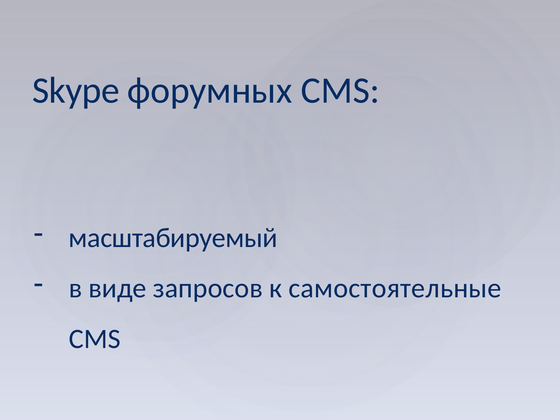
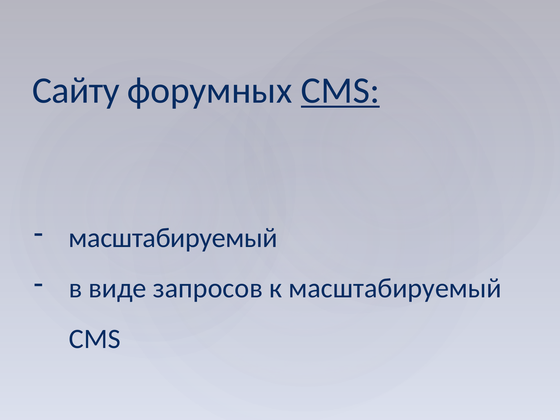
Skype: Skype -> Сайту (76, 91)
CMS underline: none -> present (340, 91)
к самостоятельные: самостоятельные -> масштабируемый (395, 288)
